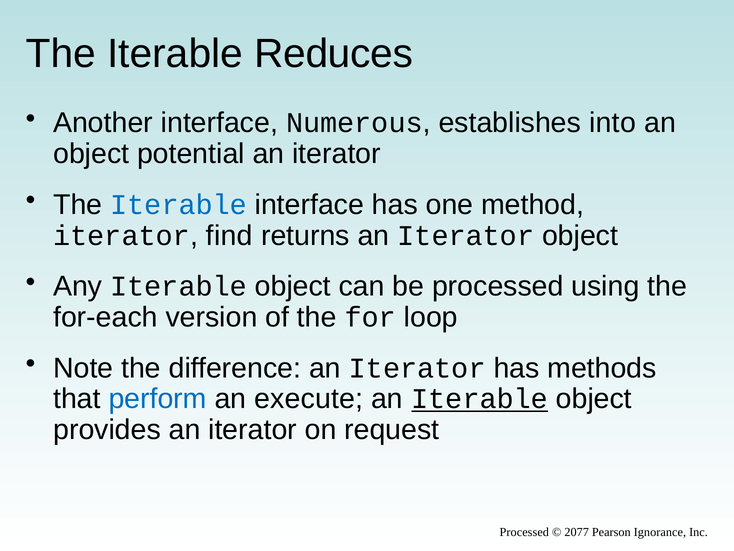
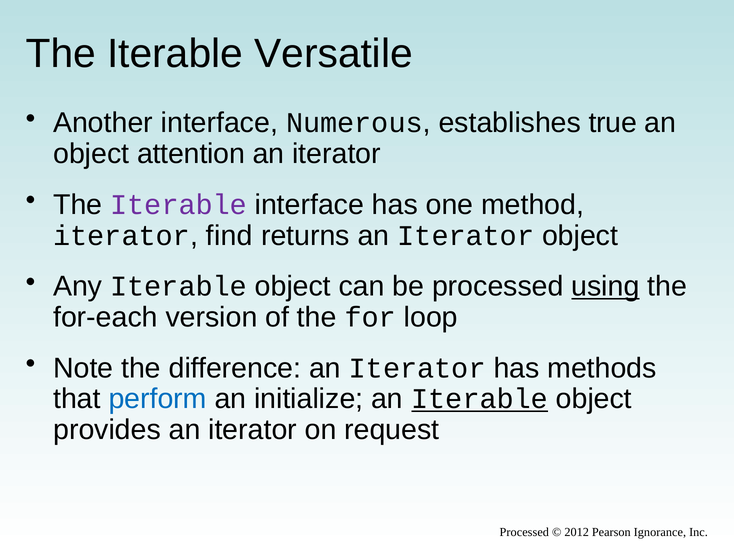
Reduces: Reduces -> Versatile (333, 54)
into: into -> true (613, 123)
potential: potential -> attention (191, 154)
Iterable colour: blue -> purple (179, 205)
using underline: none -> present (605, 286)
execute: execute -> initialize (309, 399)
2077: 2077 -> 2012 (577, 532)
